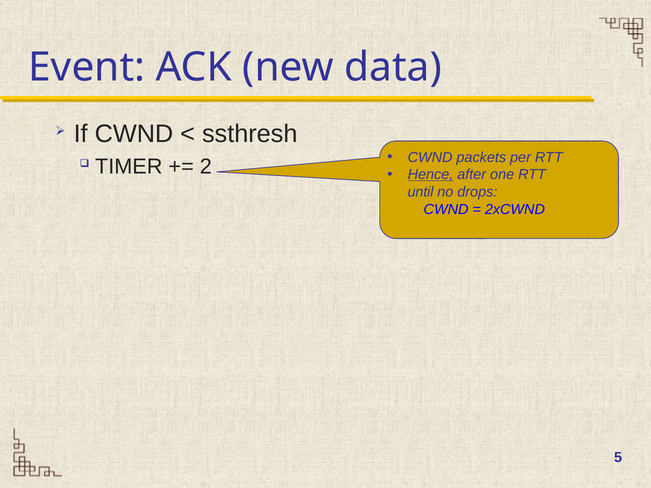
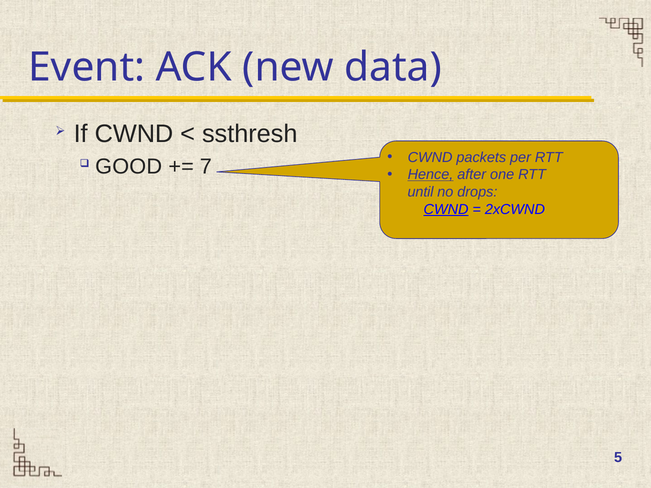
TIMER: TIMER -> GOOD (129, 166)
2: 2 -> 7 (206, 166)
CWND underline: none -> present (446, 209)
